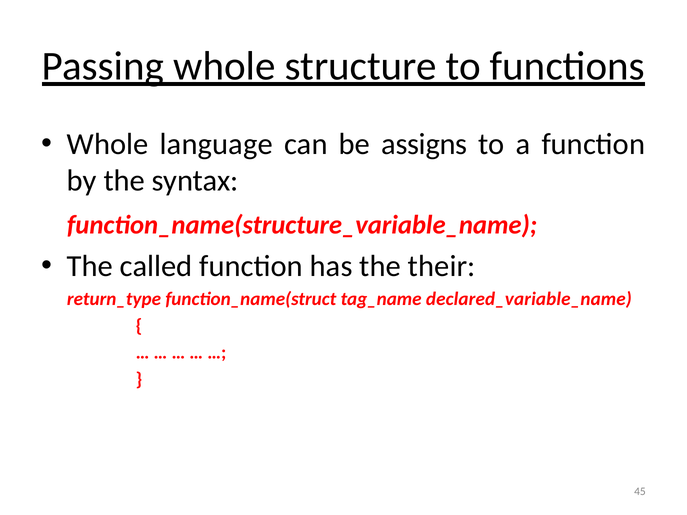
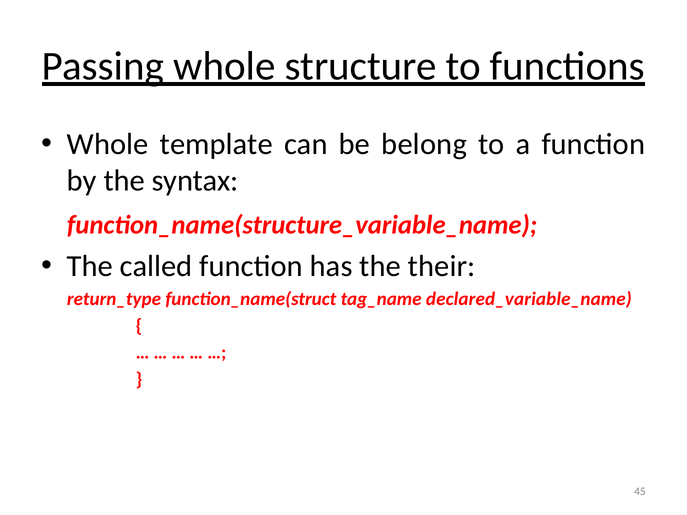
language: language -> template (216, 144)
assigns: assigns -> belong (424, 144)
